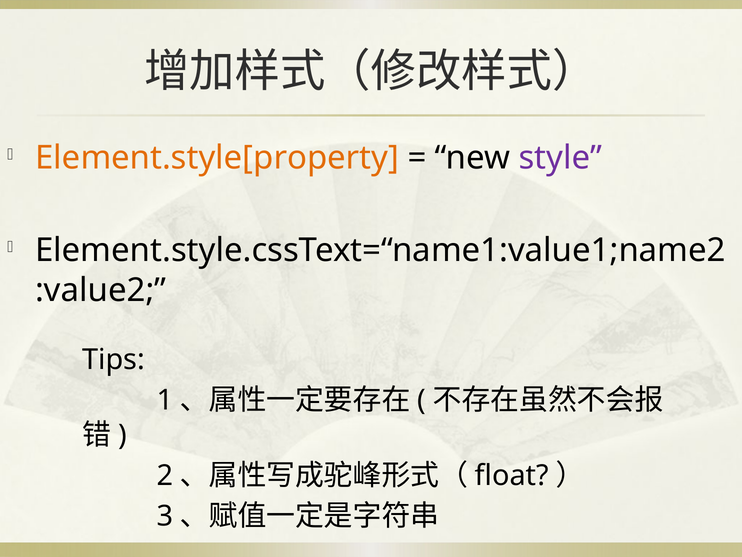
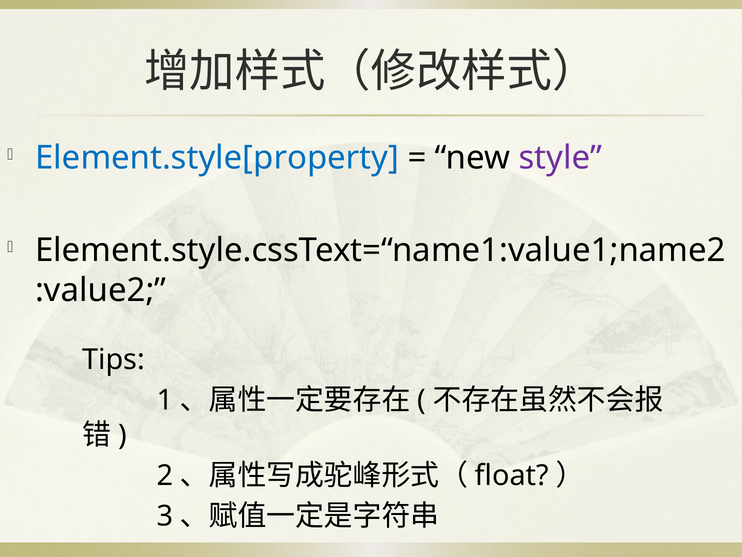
Element.style[property colour: orange -> blue (217, 158)
